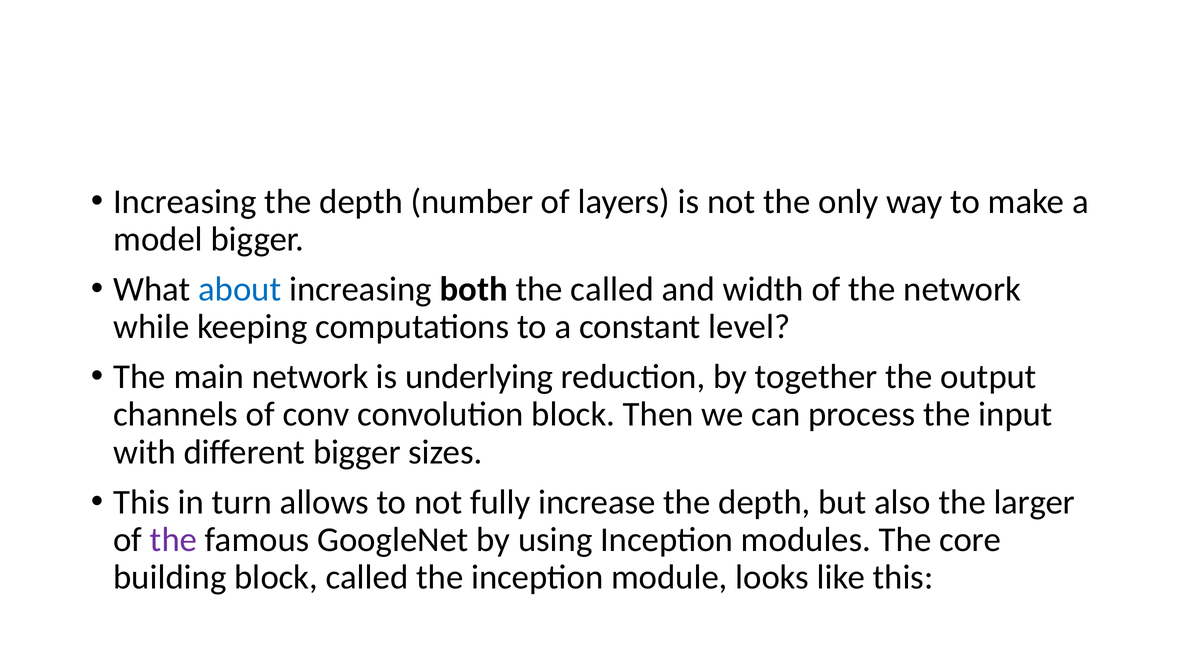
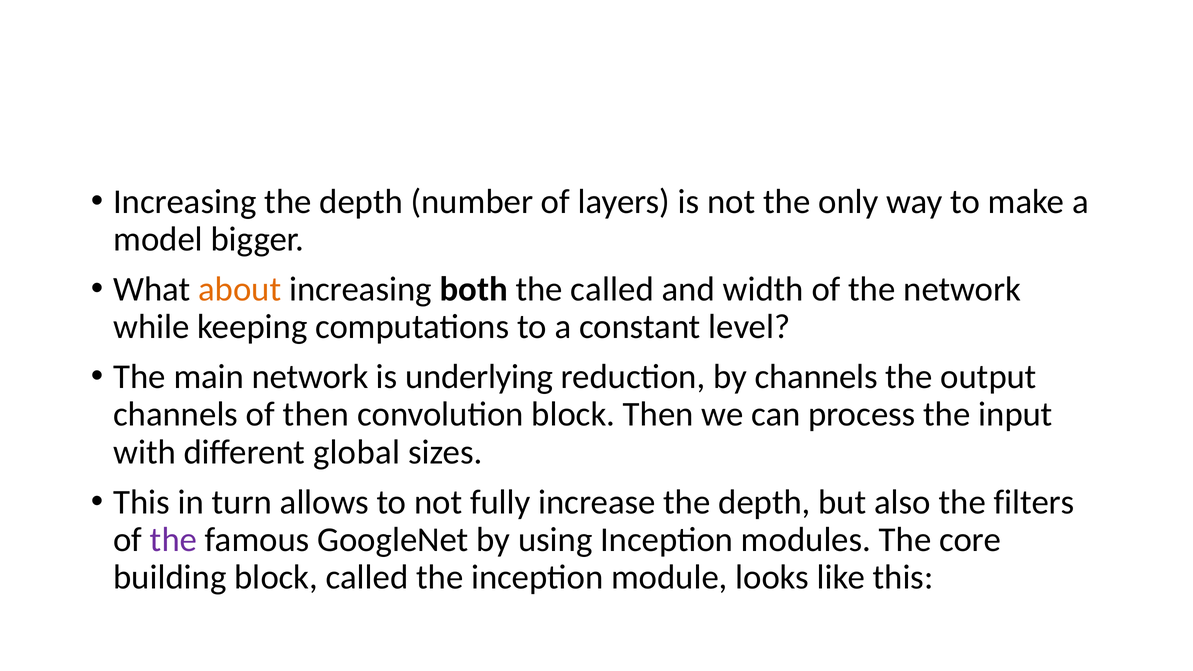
about colour: blue -> orange (240, 289)
by together: together -> channels (816, 377)
of conv: conv -> then (316, 415)
different bigger: bigger -> global (357, 452)
larger: larger -> filters (1034, 502)
